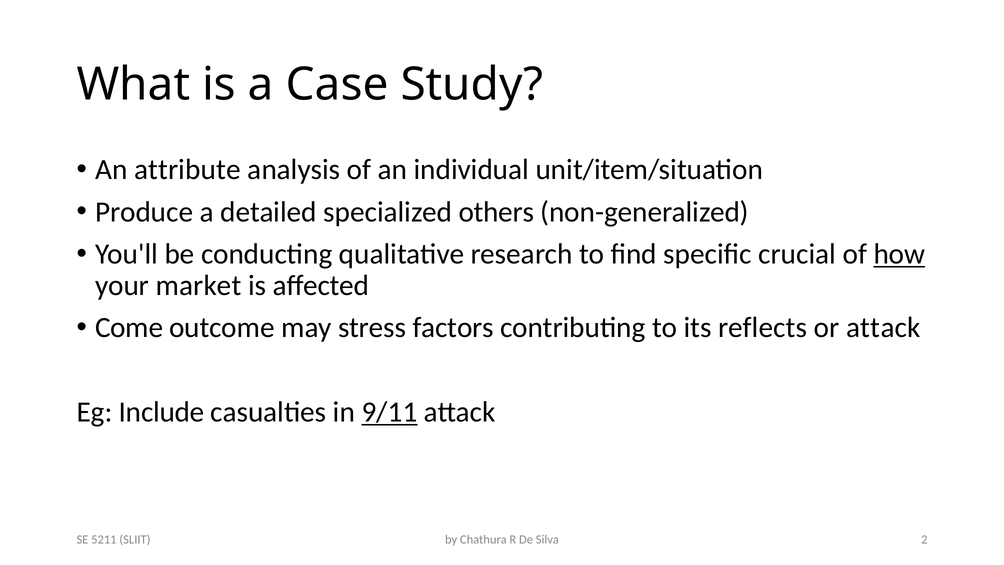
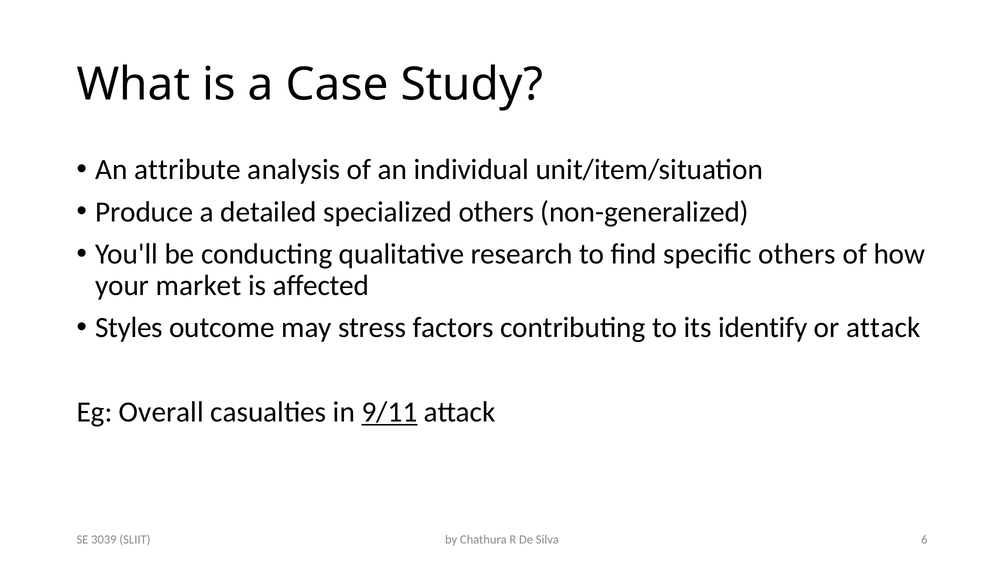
specific crucial: crucial -> others (797, 254)
how underline: present -> none (899, 254)
Come: Come -> Styles (129, 328)
reflects: reflects -> identify (763, 328)
Include: Include -> Overall (161, 412)
2: 2 -> 6 (924, 539)
5211: 5211 -> 3039 (104, 539)
